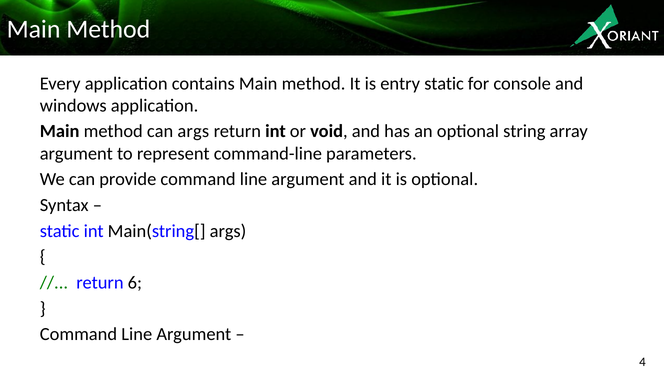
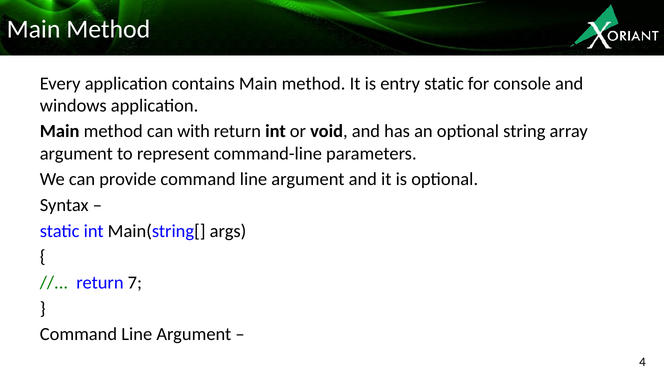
can args: args -> with (193, 132)
6: 6 -> 7 (135, 283)
